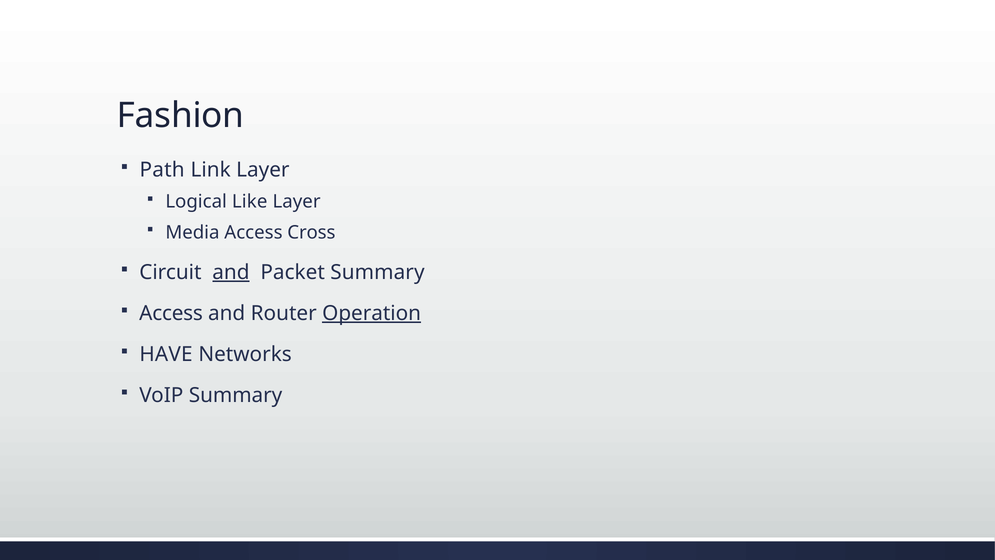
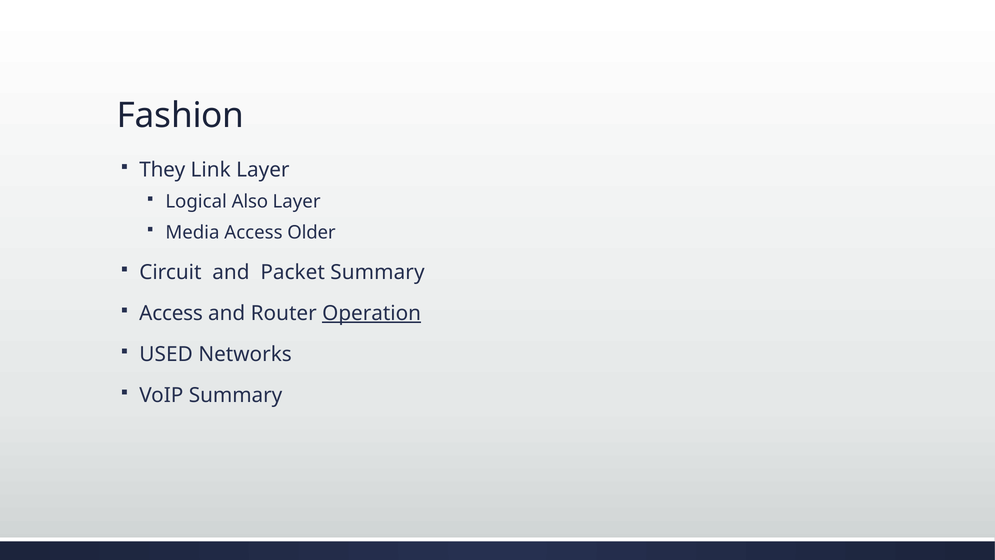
Path: Path -> They (162, 170)
Like: Like -> Also (250, 202)
Cross: Cross -> Older (311, 232)
and underline: present -> none (231, 272)
HAVE: HAVE -> USED (166, 354)
